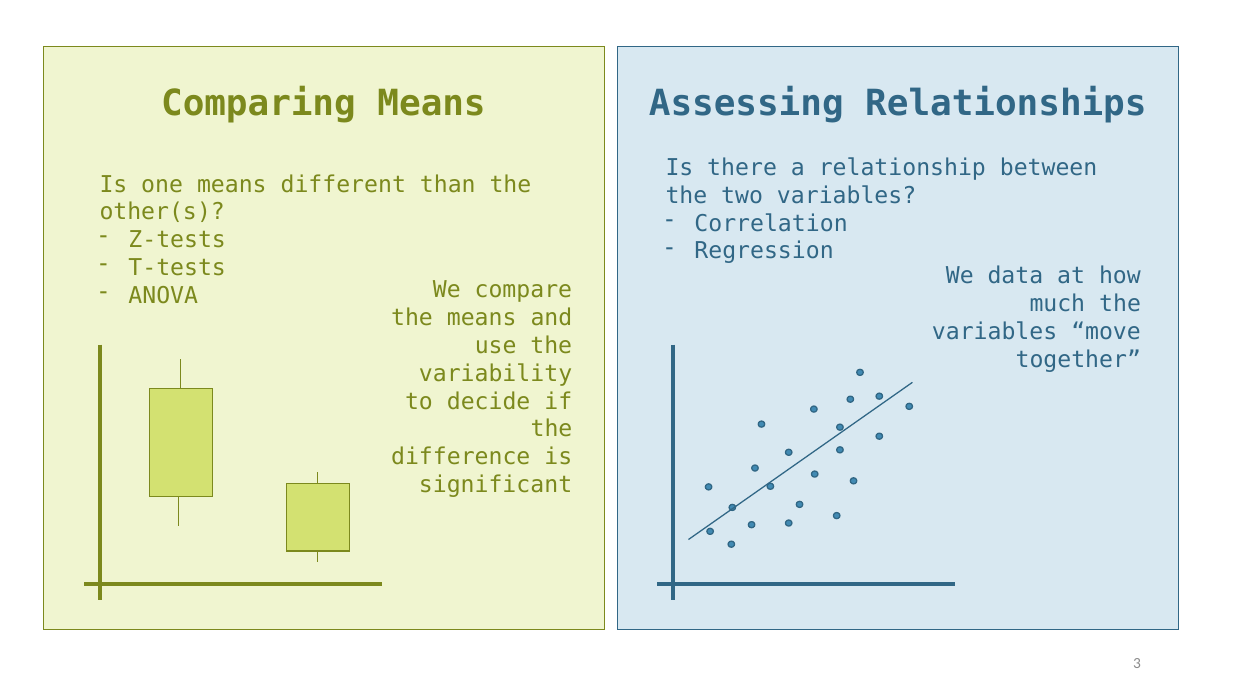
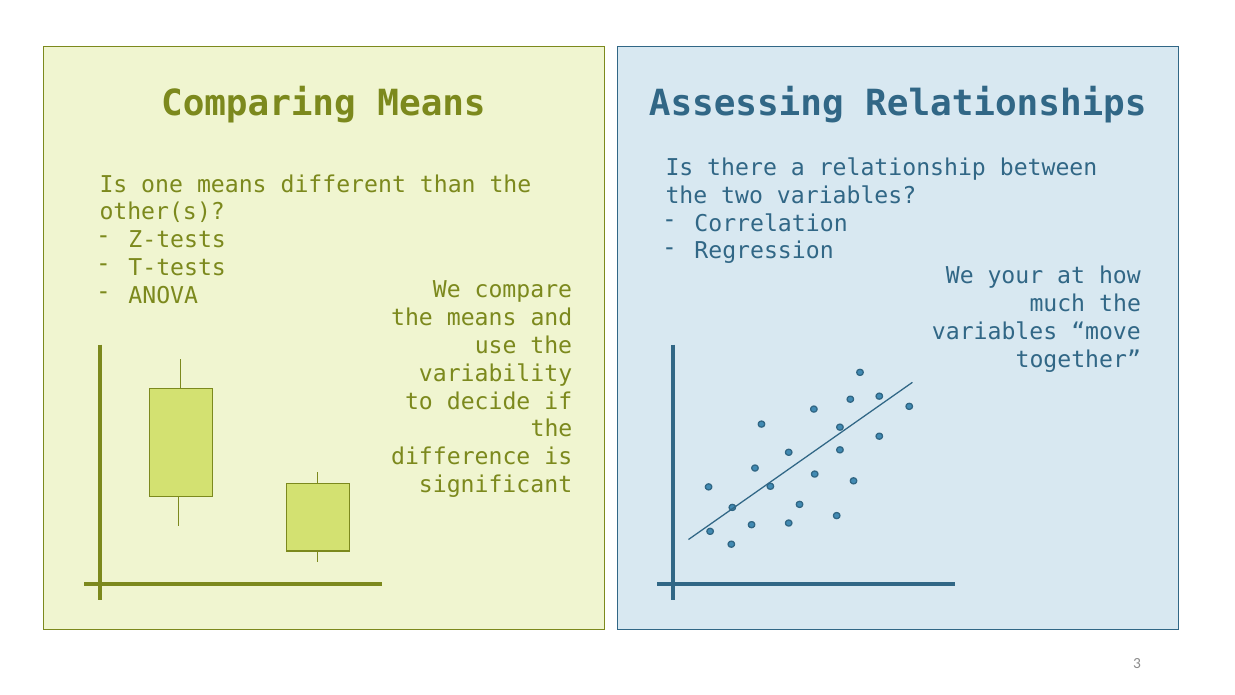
data: data -> your (1015, 276)
